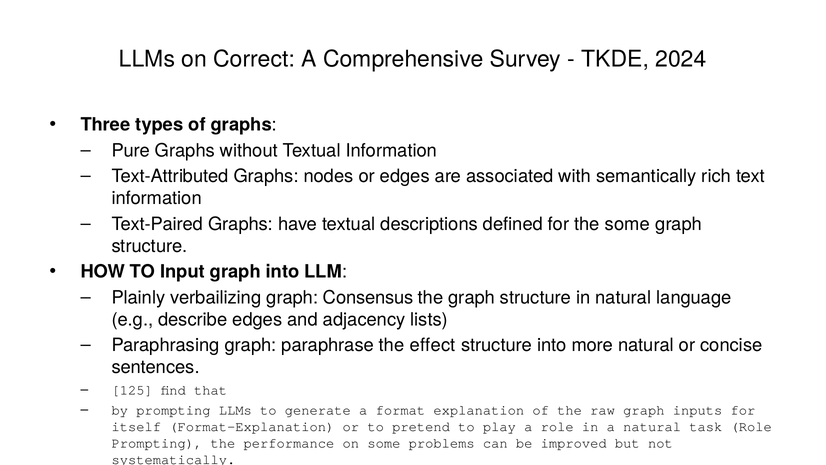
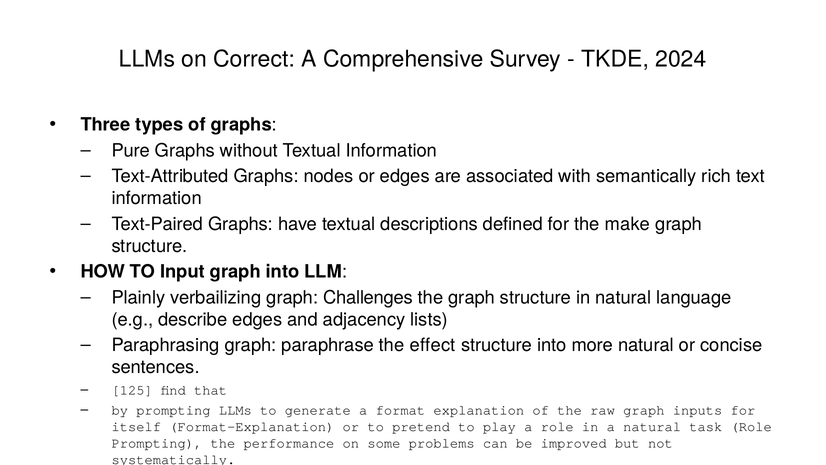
the some: some -> make (627, 224)
Consensus: Consensus -> Challenges (368, 297)
